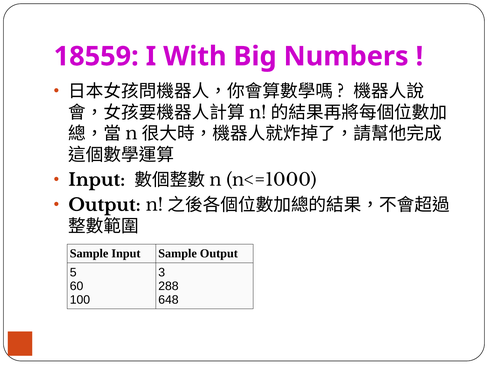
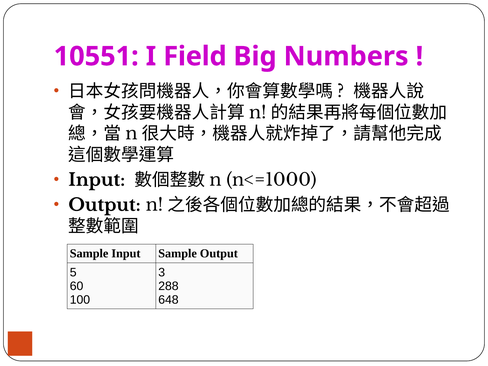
18559: 18559 -> 10551 (96, 56)
With: With -> Field (195, 56)
